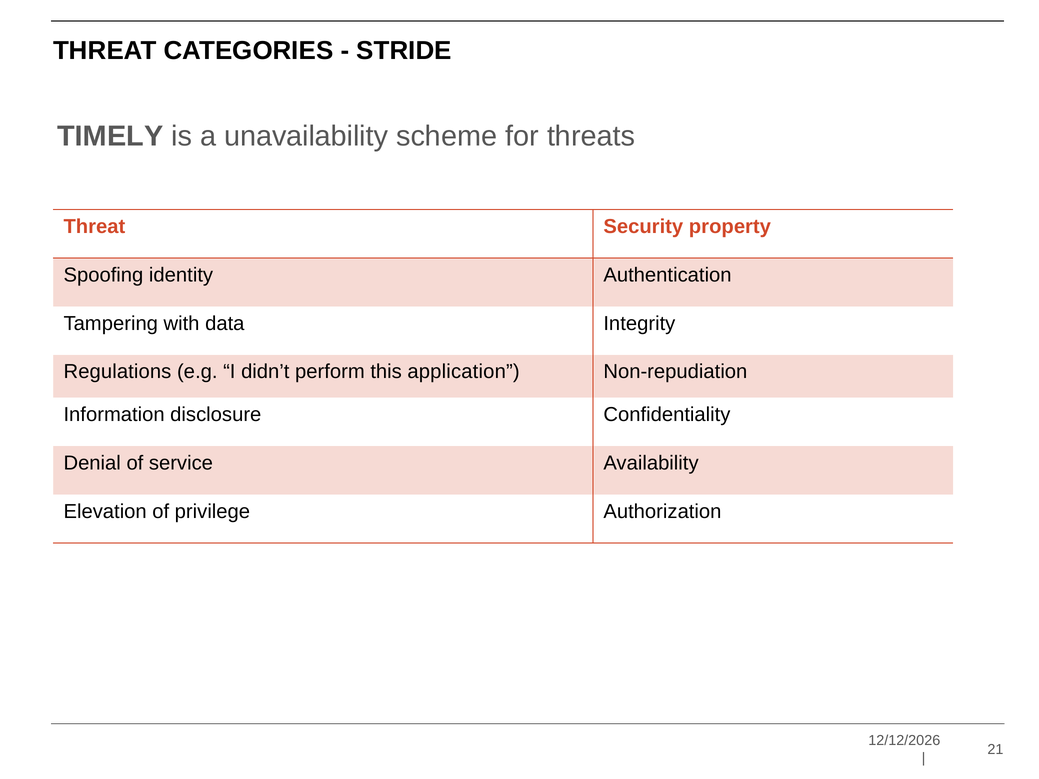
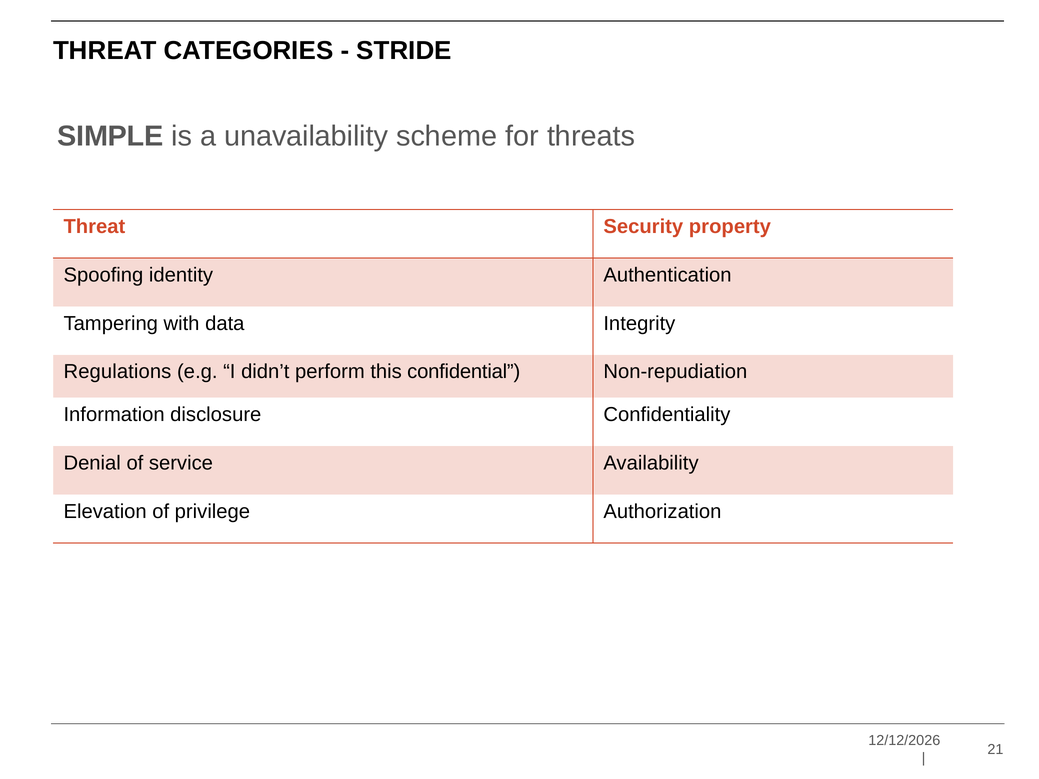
TIMELY: TIMELY -> SIMPLE (110, 136)
application: application -> confidential (464, 372)
